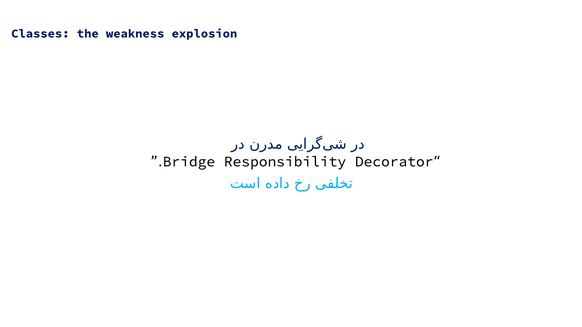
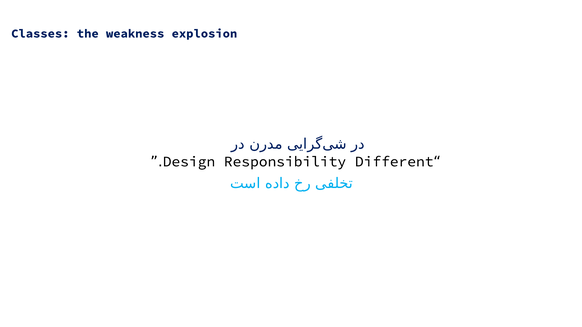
Bridge: Bridge -> Design (189, 162)
Decorator: Decorator -> Different (394, 162)
